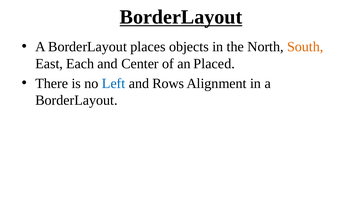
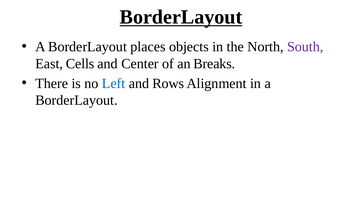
South colour: orange -> purple (305, 47)
Each: Each -> Cells (80, 64)
Placed: Placed -> Breaks (214, 64)
